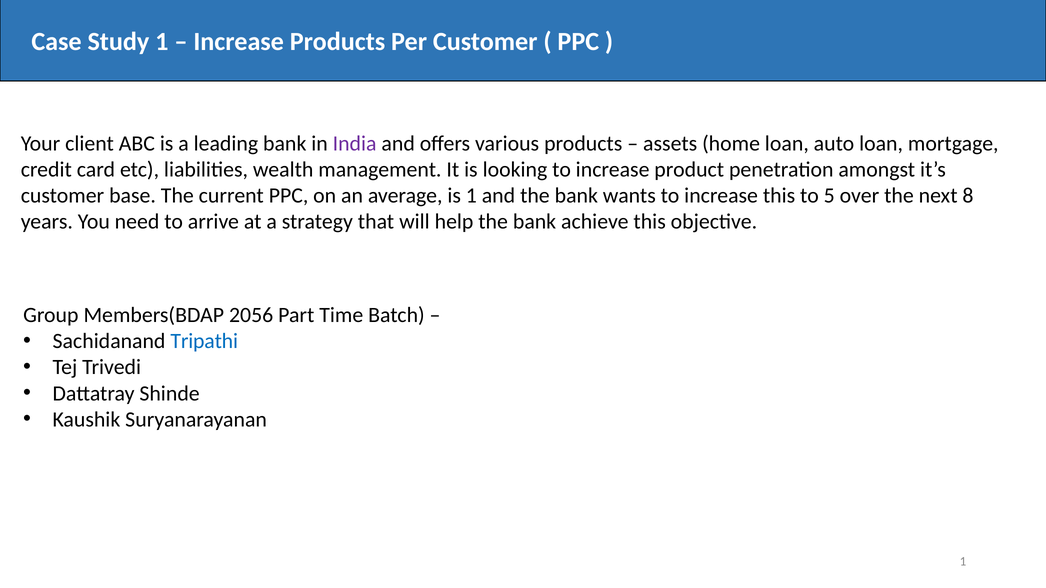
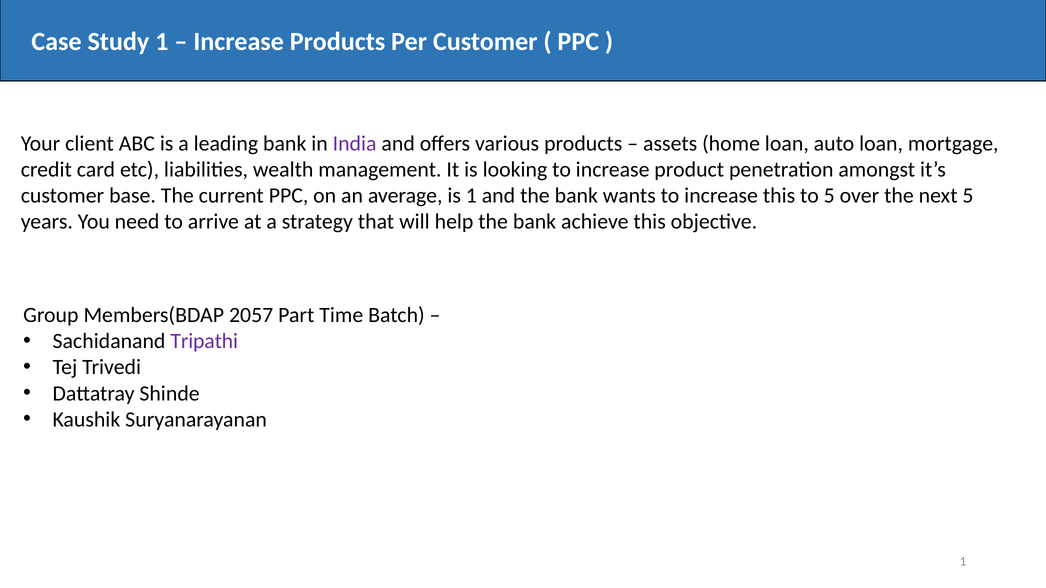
next 8: 8 -> 5 (968, 196)
2056: 2056 -> 2057 (251, 315)
Tripathi colour: blue -> purple (204, 341)
